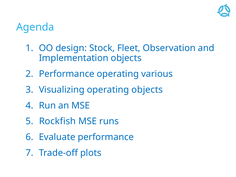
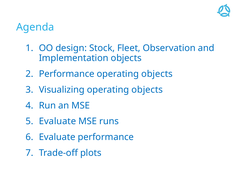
various: various -> objects (157, 74)
Rockfish: Rockfish -> Evaluate (57, 121)
